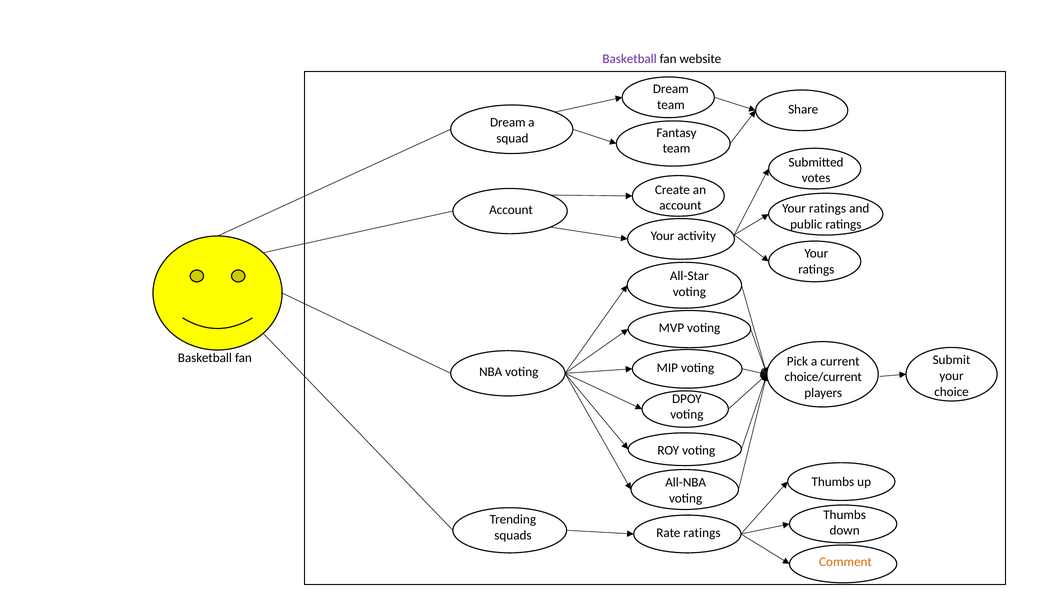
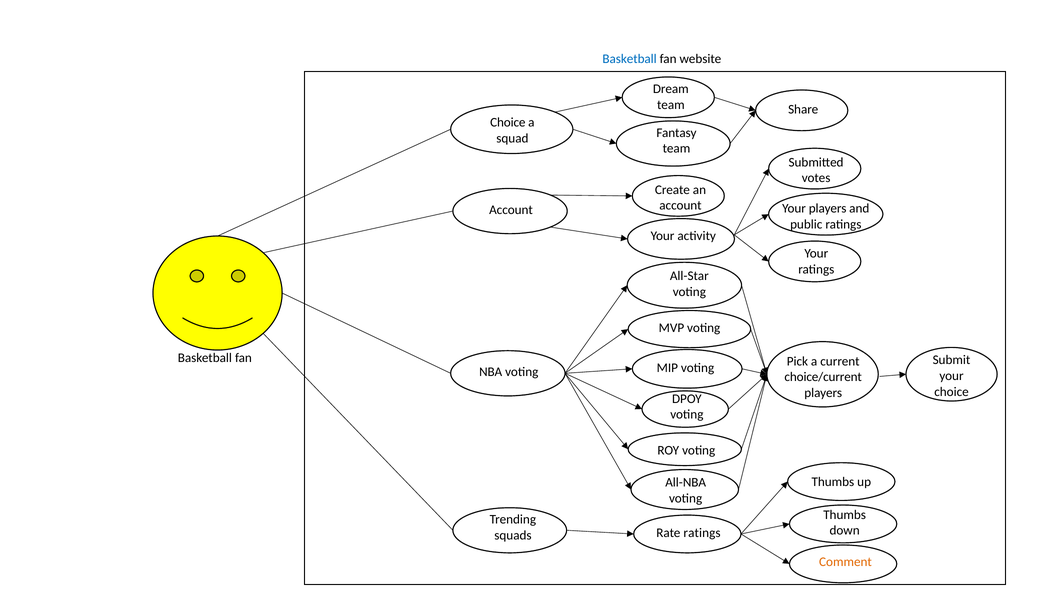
Basketball colour: purple -> blue (630, 59)
Dream: Dream -> Choice (508, 123)
ratings: ratings -> players (828, 209)
